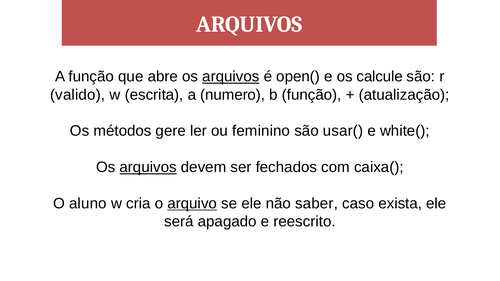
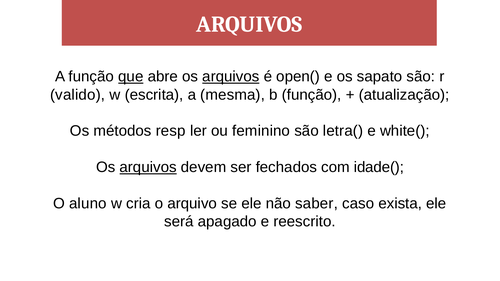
que underline: none -> present (131, 77)
calcule: calcule -> sapato (380, 77)
numero: numero -> mesma (233, 95)
gere: gere -> resp (171, 131)
usar(: usar( -> letra( (343, 131)
caixa(: caixa( -> idade( (379, 167)
arquivo underline: present -> none (192, 204)
